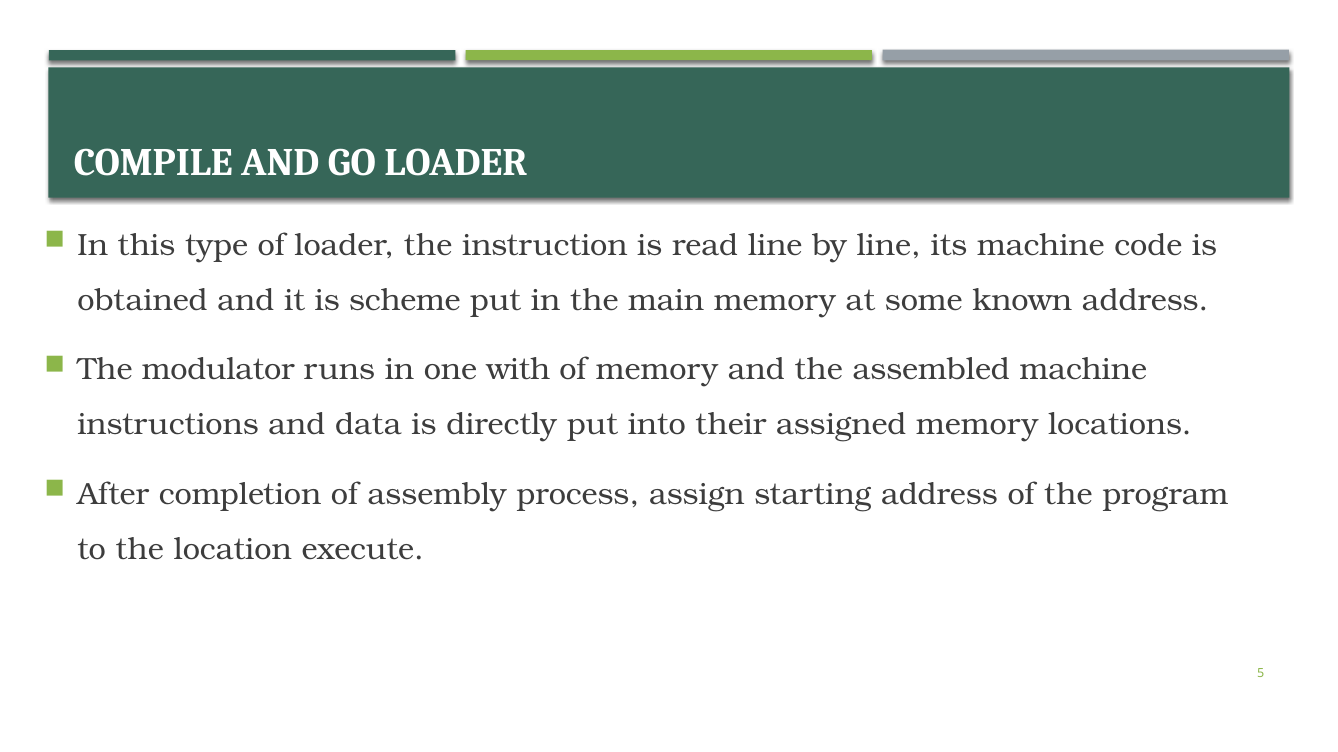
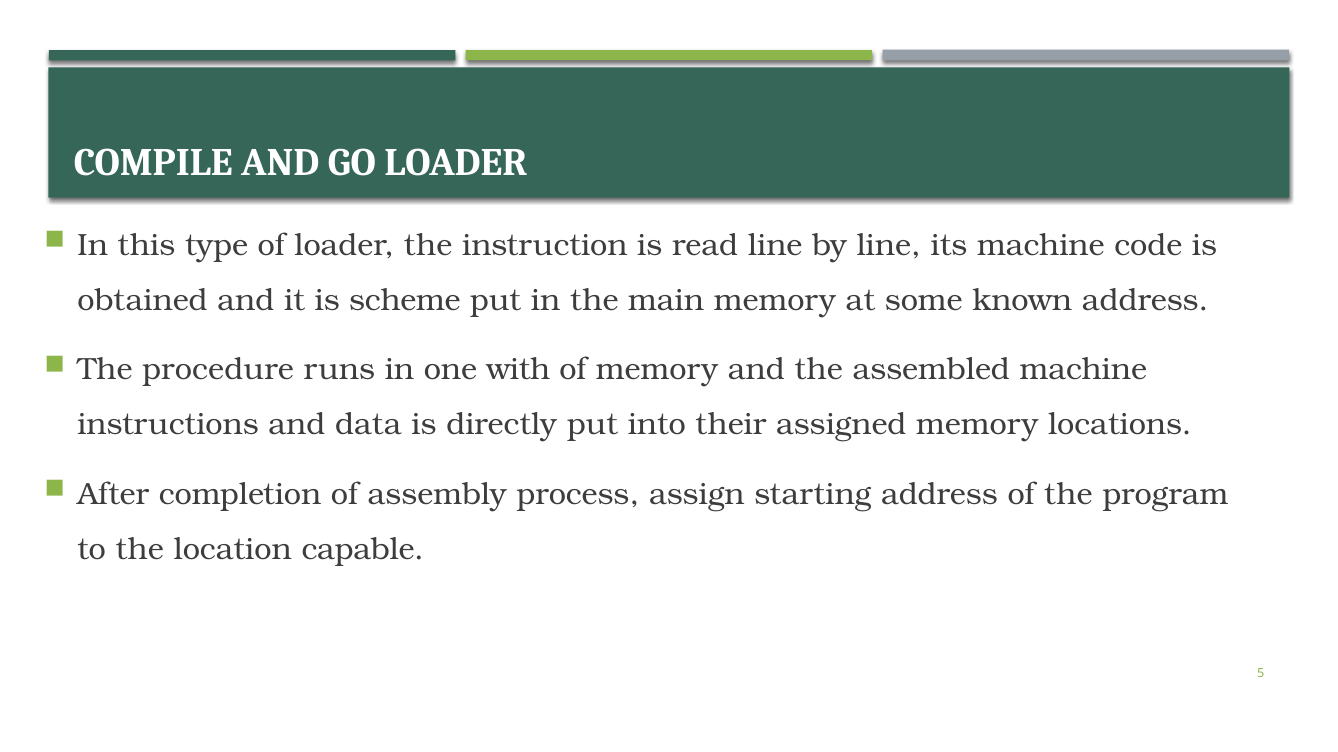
modulator: modulator -> procedure (218, 370)
execute: execute -> capable (363, 550)
